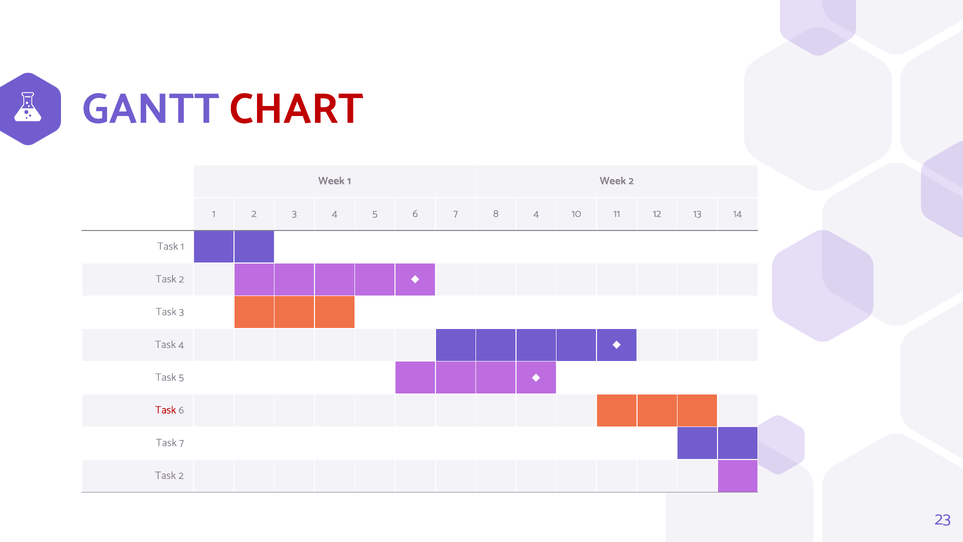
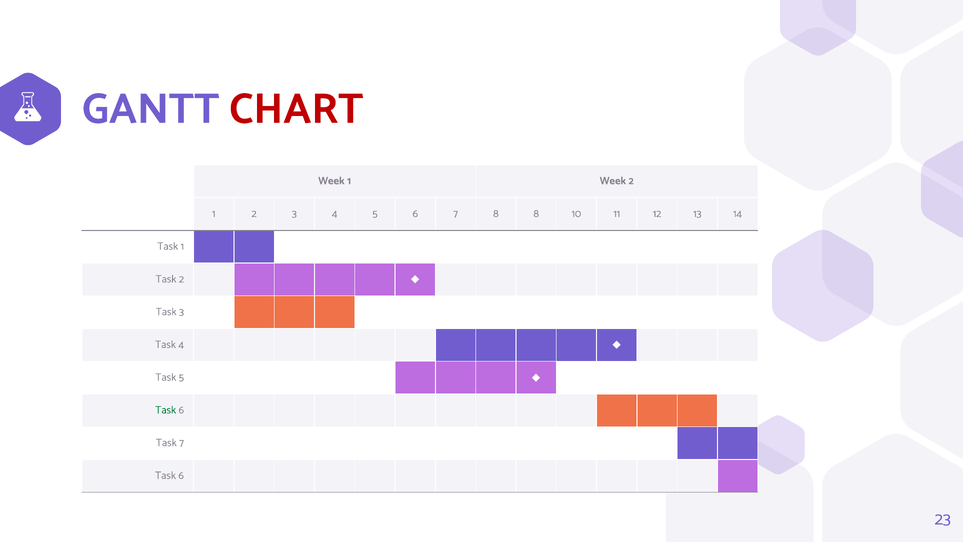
8 4: 4 -> 8 (536, 213)
Task colour: red -> green (166, 410)
2: 2 -> 6 (181, 475)
